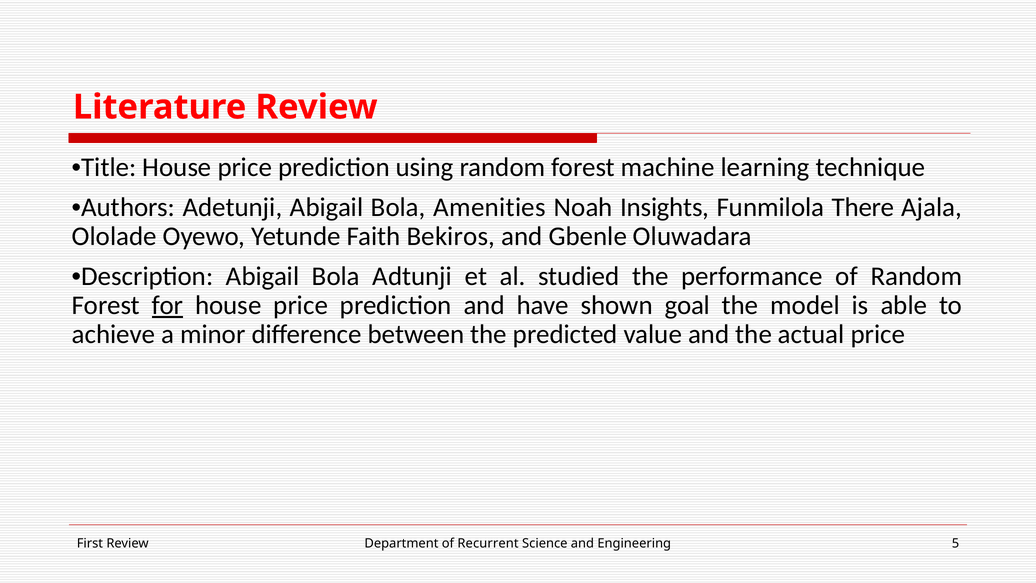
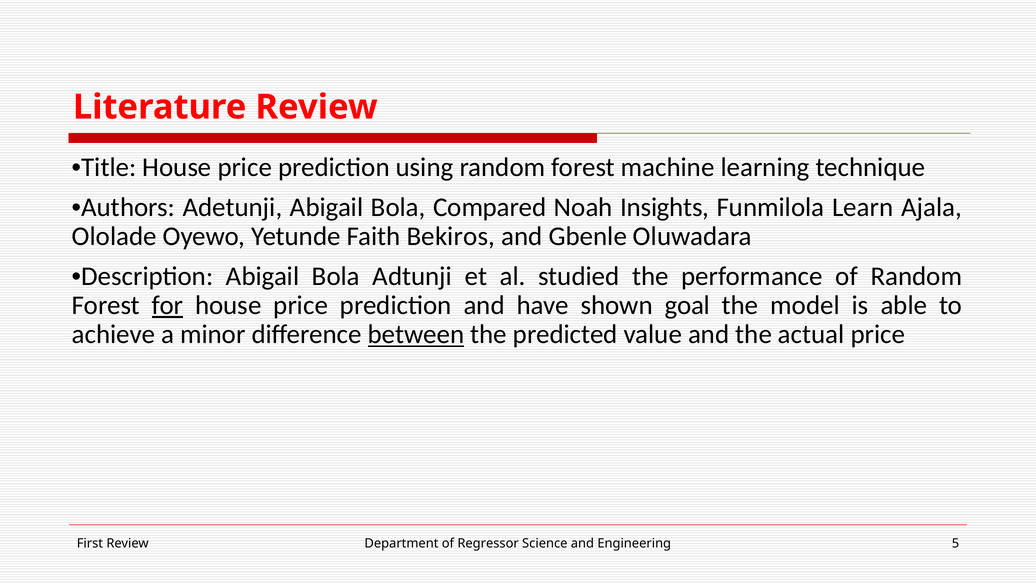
Amenities: Amenities -> Compared (490, 207)
There: There -> Learn (863, 207)
between underline: none -> present (416, 334)
Recurrent: Recurrent -> Regressor (488, 543)
